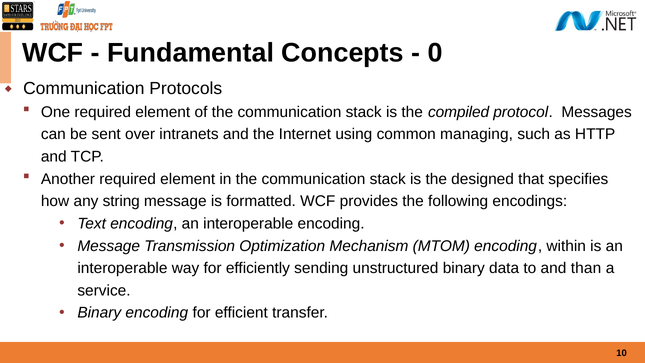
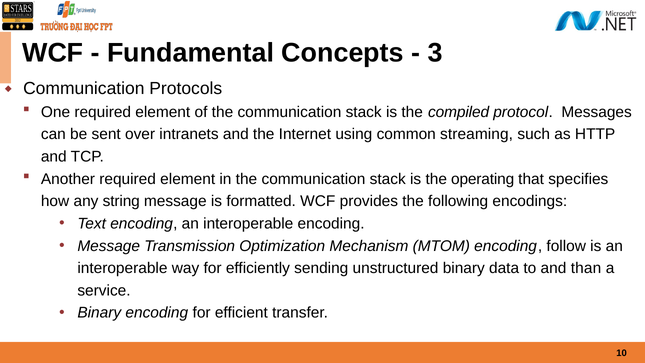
0: 0 -> 3 (435, 53)
managing: managing -> streaming (477, 134)
designed: designed -> operating (483, 179)
within: within -> follow (566, 246)
